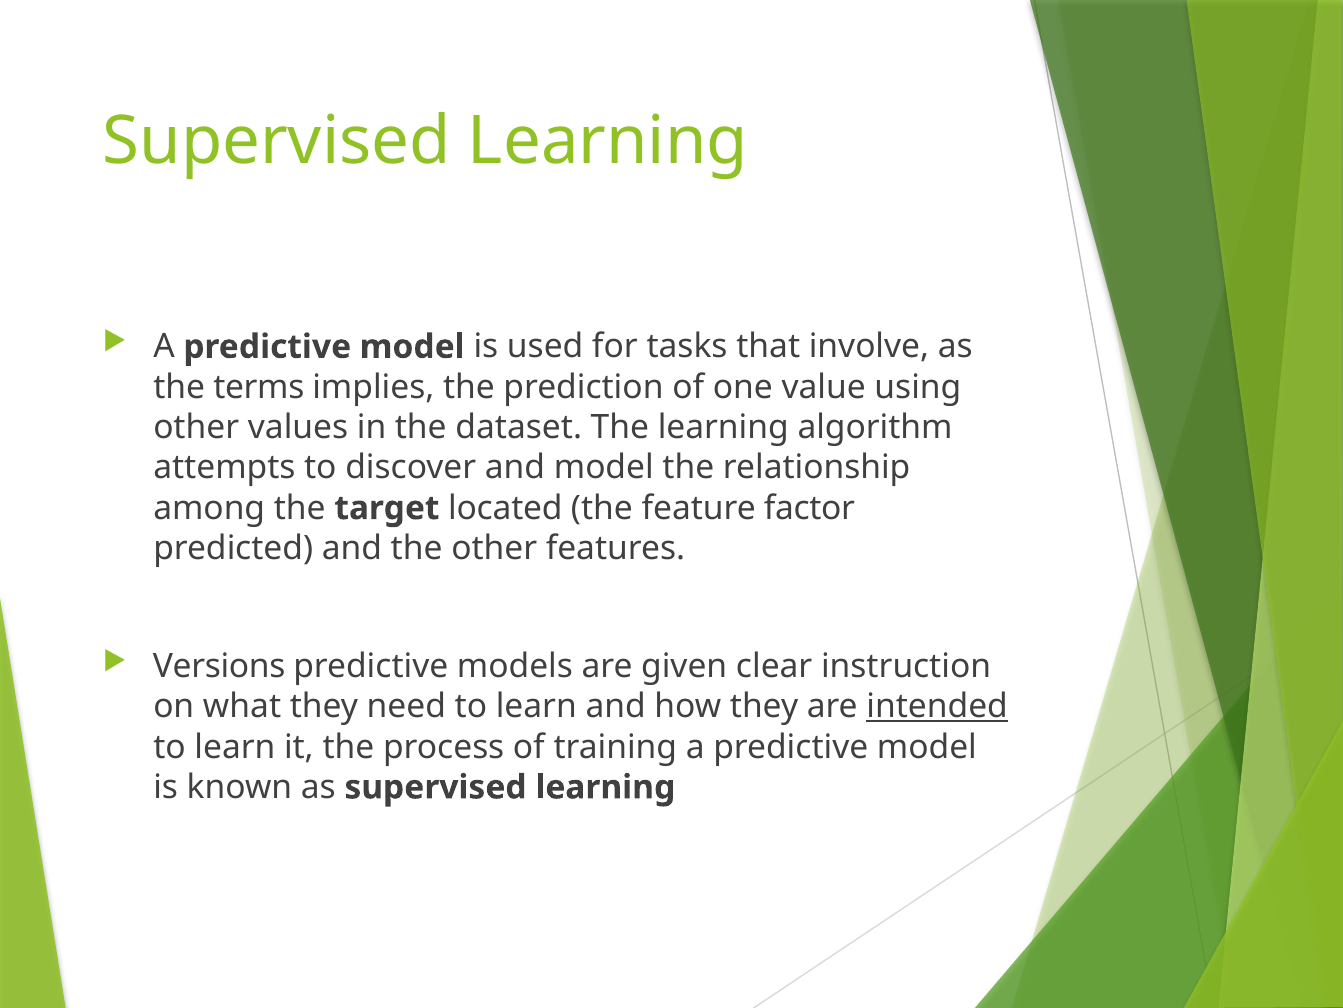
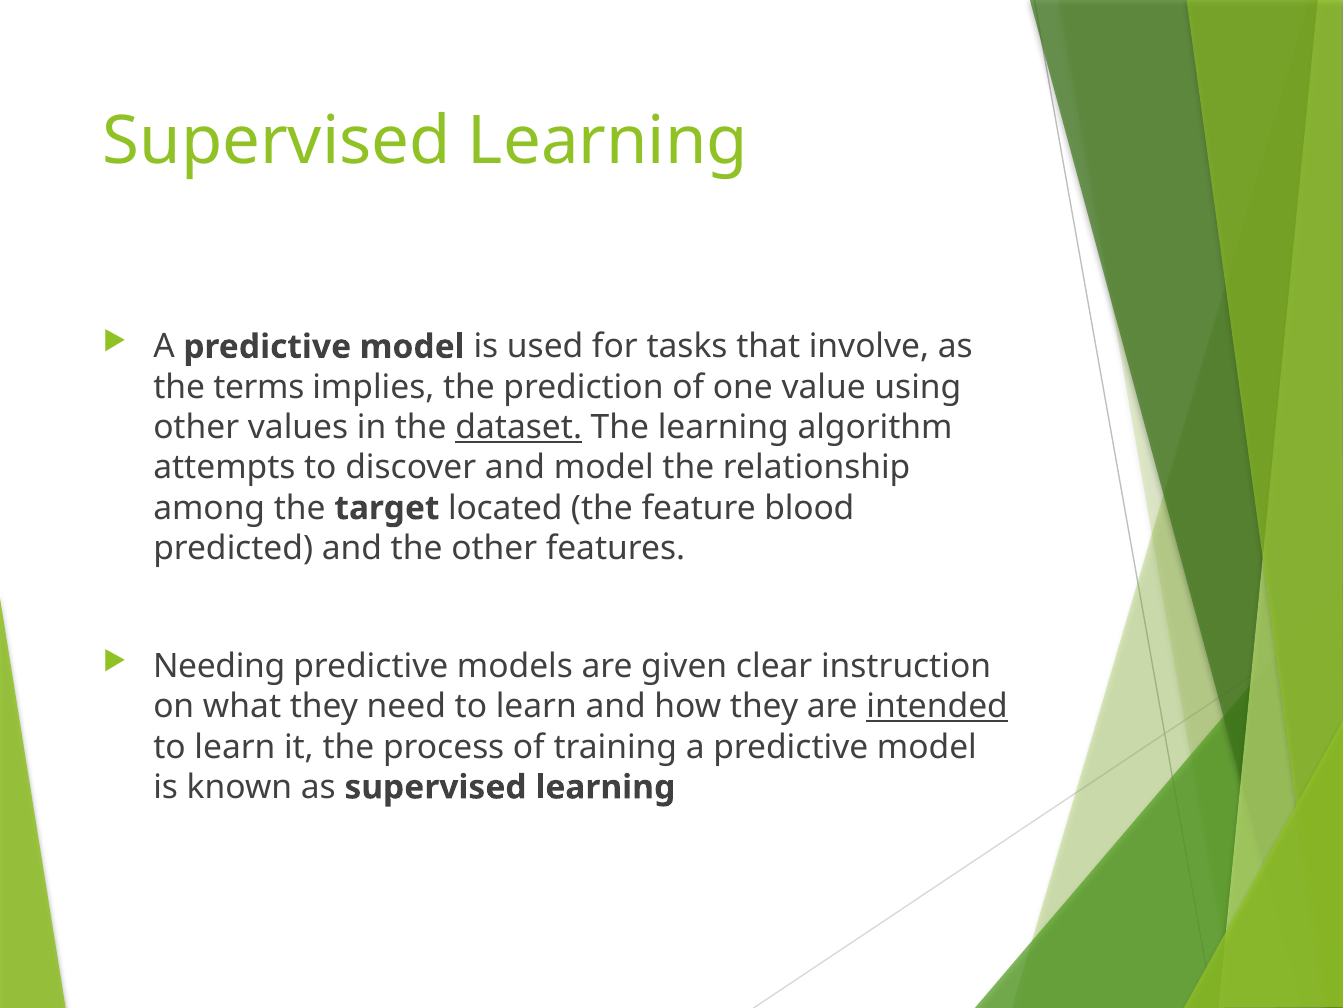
dataset underline: none -> present (519, 427)
factor: factor -> blood (809, 508)
Versions: Versions -> Needing (219, 666)
